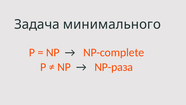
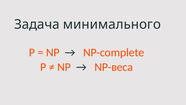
NP-раза: NP-раза -> NP-веса (114, 67)
